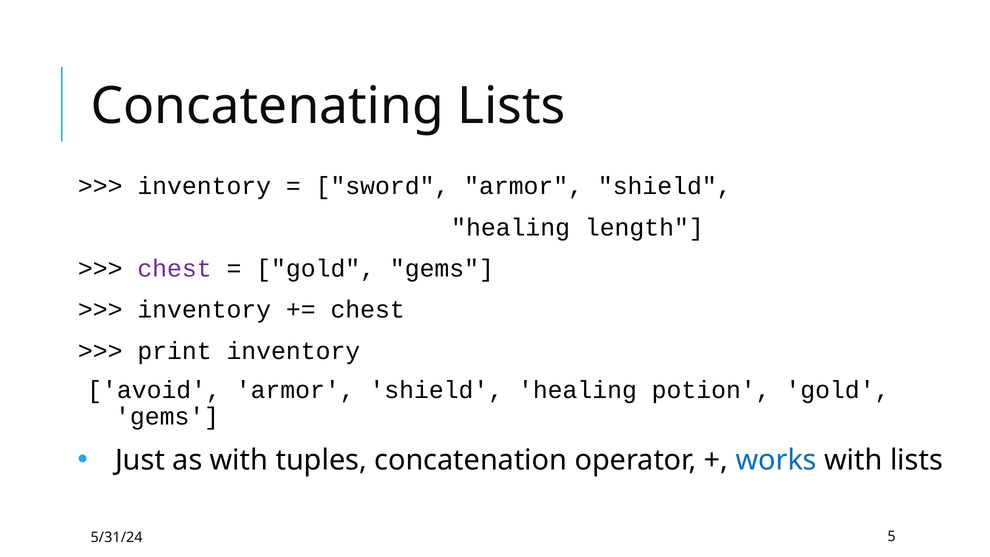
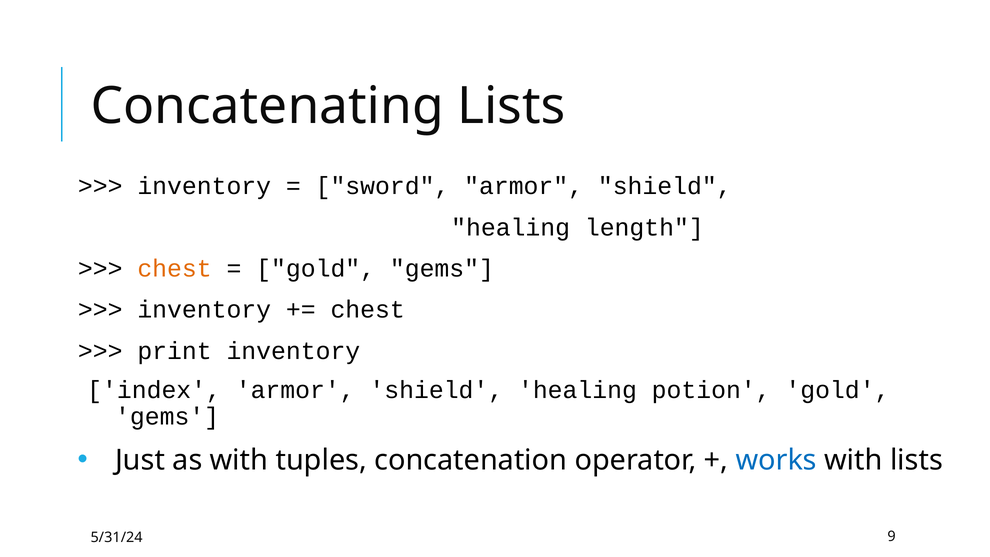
chest colour: purple -> orange (175, 269)
avoid: avoid -> index (154, 390)
5: 5 -> 9 (892, 536)
